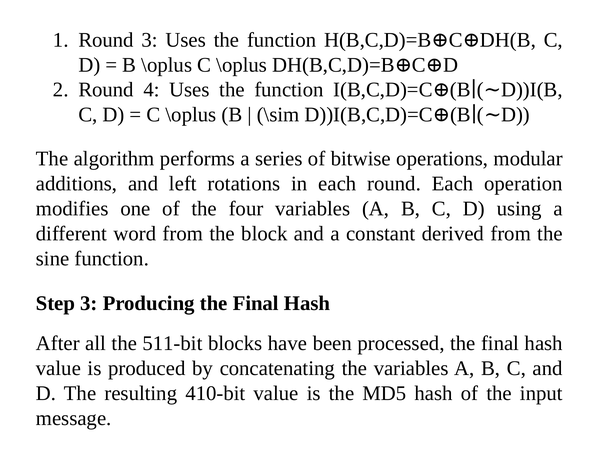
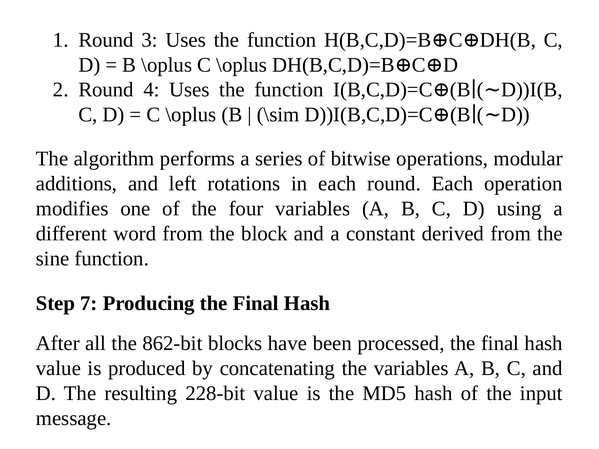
Step 3: 3 -> 7 (89, 304)
511-bit: 511-bit -> 862-bit (172, 344)
410-bit: 410-bit -> 228-bit (215, 393)
